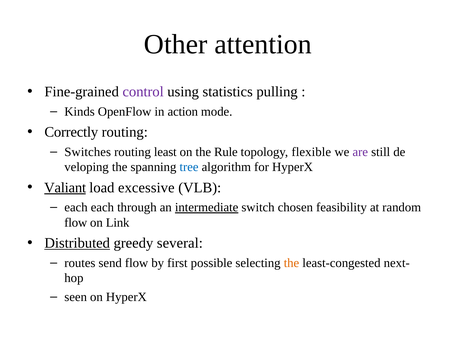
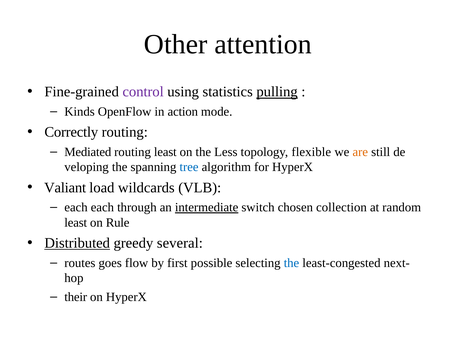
pulling underline: none -> present (277, 92)
Switches: Switches -> Mediated (88, 152)
Rule: Rule -> Less (226, 152)
are colour: purple -> orange (360, 152)
Valiant underline: present -> none (65, 188)
excessive: excessive -> wildcards (146, 188)
feasibility: feasibility -> collection (341, 207)
flow: flow -> least (76, 223)
Link: Link -> Rule (118, 223)
send: send -> goes (110, 263)
the colour: orange -> blue (291, 263)
seen: seen -> their (76, 297)
